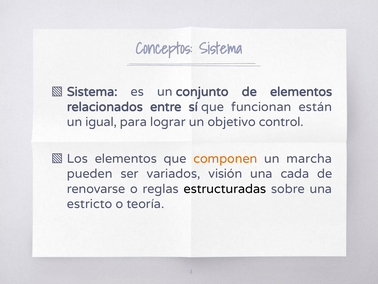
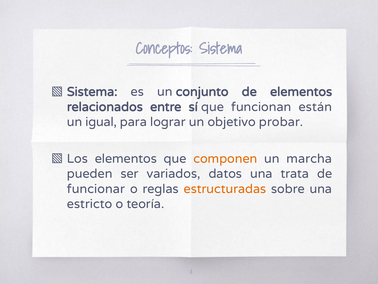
control: control -> probar (281, 122)
visión: visión -> datos (225, 173)
cada: cada -> trata (295, 173)
renovarse: renovarse -> funcionar (96, 189)
estructuradas colour: black -> orange (225, 189)
